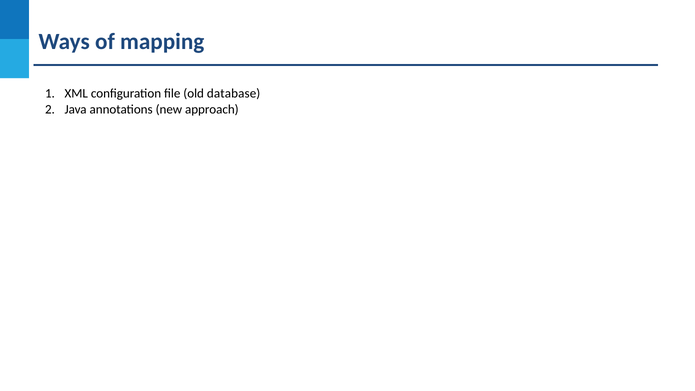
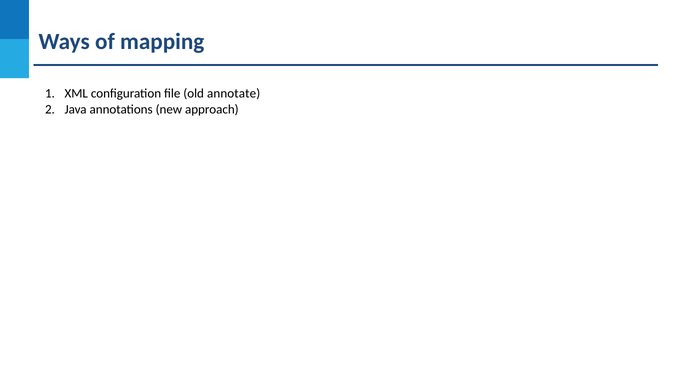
database: database -> annotate (234, 94)
